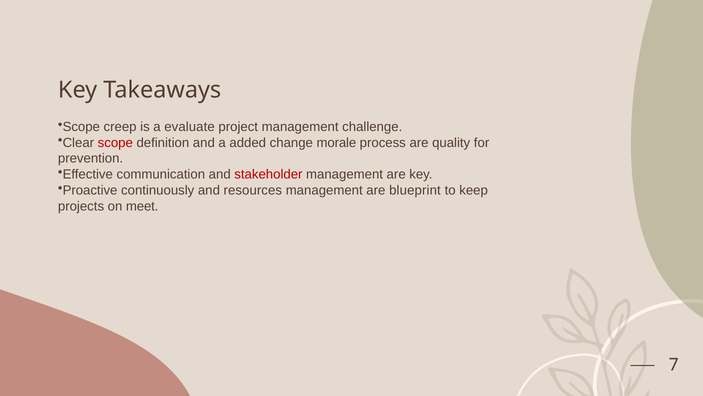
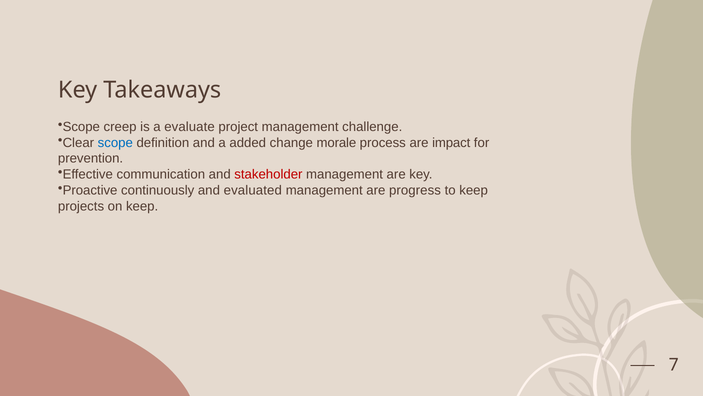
scope colour: red -> blue (115, 143)
quality: quality -> impact (451, 143)
resources: resources -> evaluated (253, 190)
blueprint: blueprint -> progress (415, 190)
on meet: meet -> keep (142, 206)
